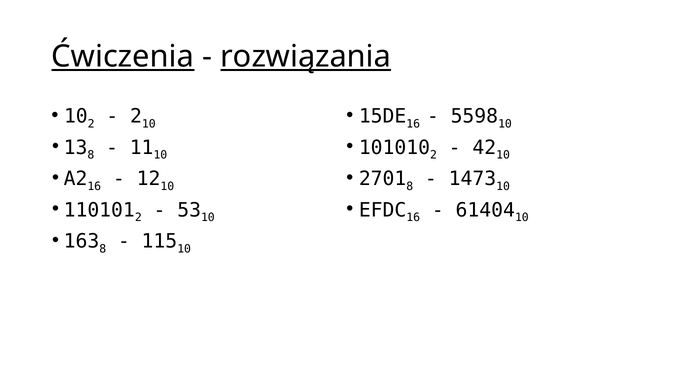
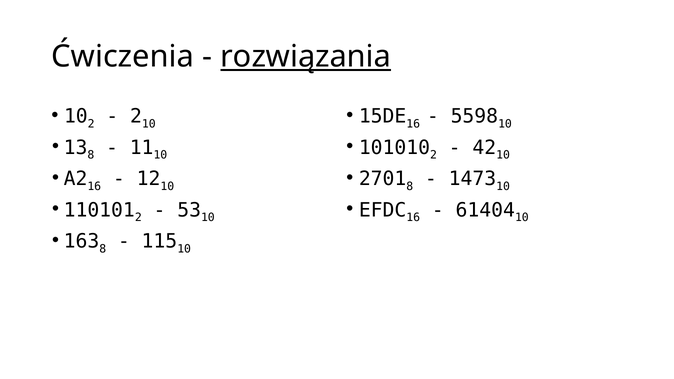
Ćwiczenia underline: present -> none (123, 57)
